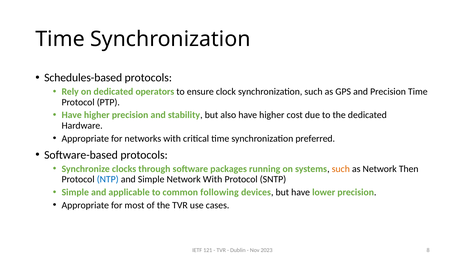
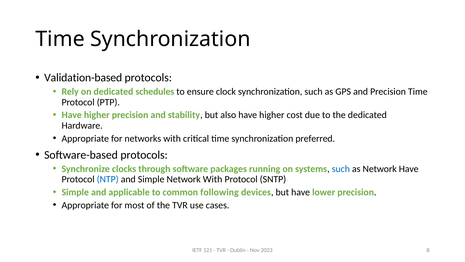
Schedules-based: Schedules-based -> Validation-based (83, 78)
operators: operators -> schedules (155, 92)
such colour: orange -> blue (341, 169)
Network Then: Then -> Have (409, 169)
